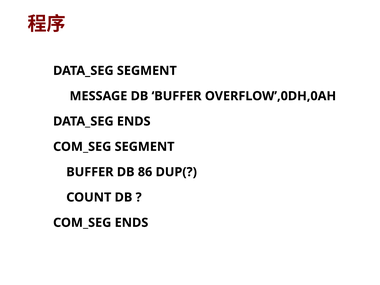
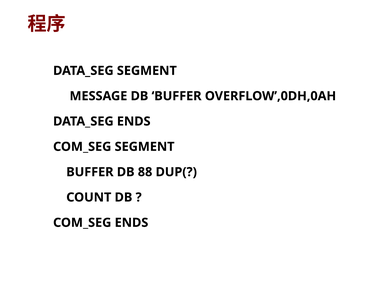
86: 86 -> 88 (145, 172)
